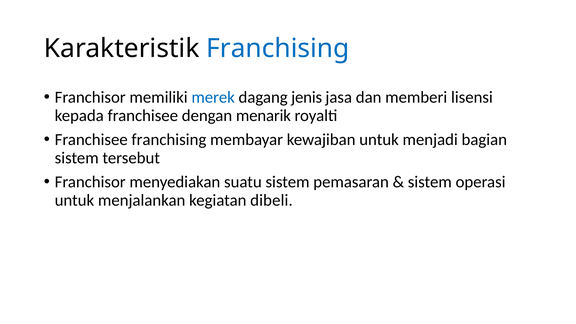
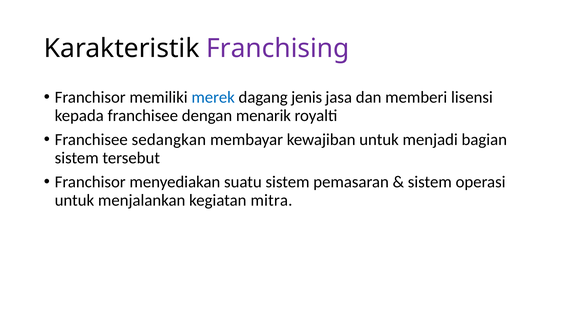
Franchising colour: blue -> purple (278, 48)
Franchisee franchising: franchising -> sedangkan (169, 140)
dibeli: dibeli -> mitra (271, 200)
